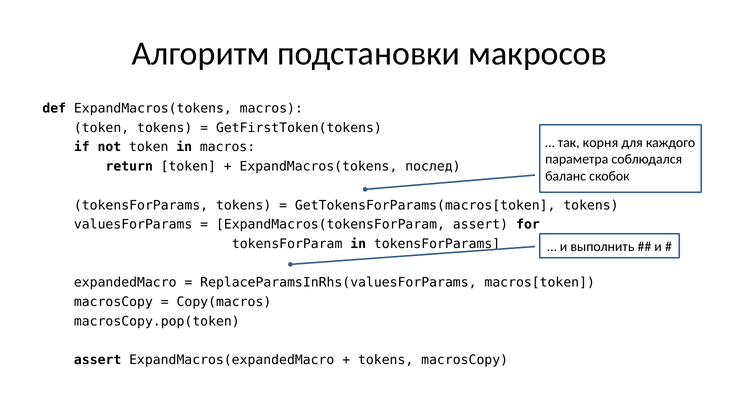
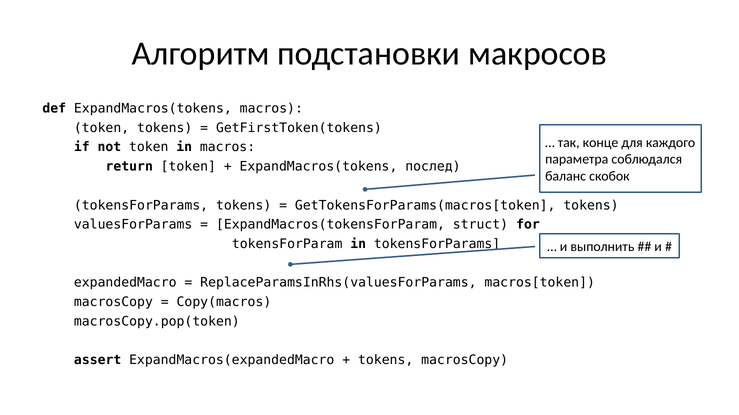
корня: корня -> конце (601, 143)
ExpandMacros(tokensForParam assert: assert -> struct (480, 225)
